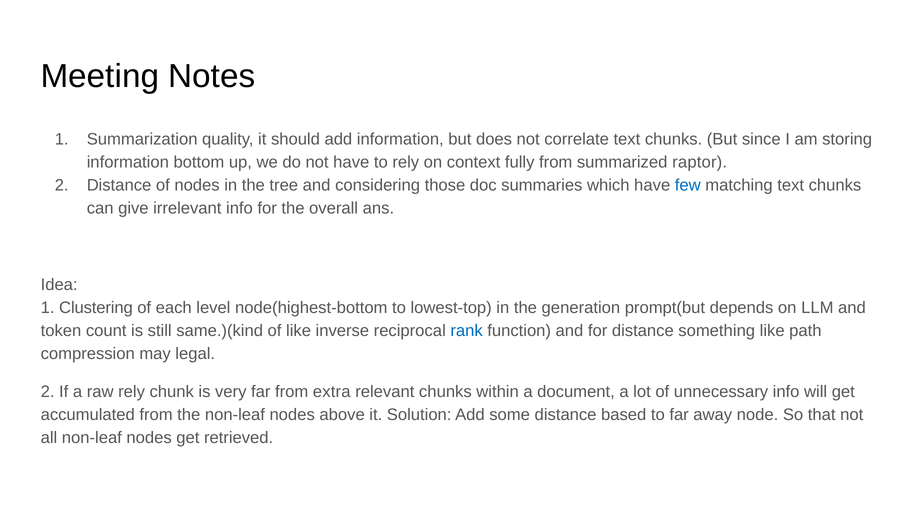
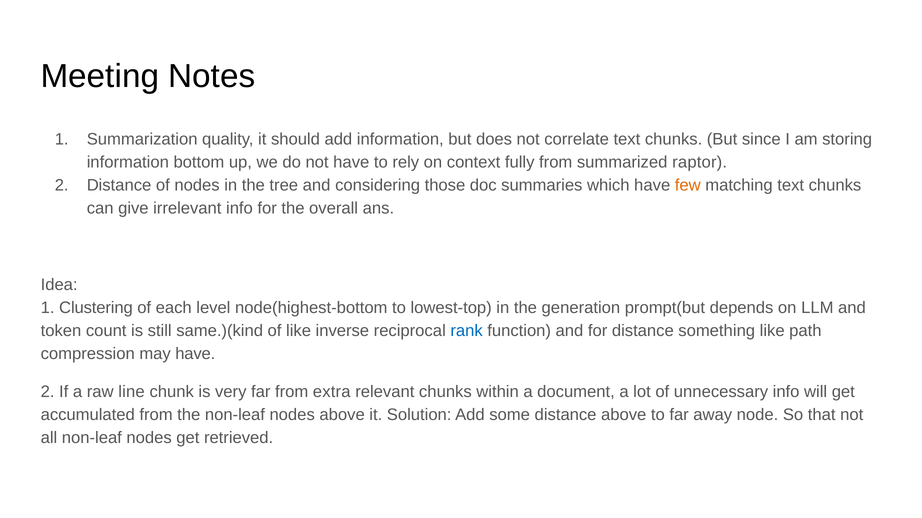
few colour: blue -> orange (688, 186)
may legal: legal -> have (195, 354)
raw rely: rely -> line (131, 392)
distance based: based -> above (624, 415)
